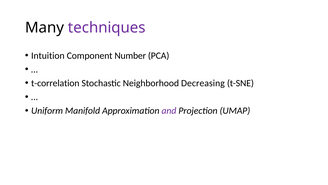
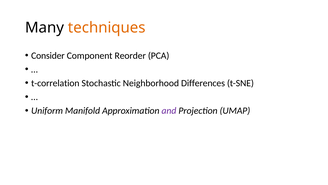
techniques colour: purple -> orange (107, 28)
Intuition: Intuition -> Consider (48, 55)
Number: Number -> Reorder (130, 55)
Decreasing: Decreasing -> Differences (203, 83)
